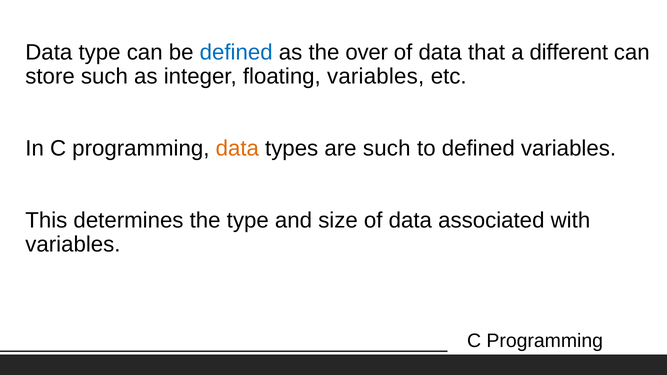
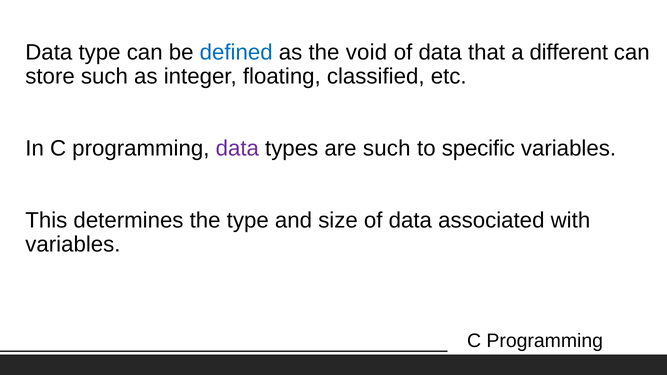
over: over -> void (366, 52)
floating variables: variables -> classified (376, 76)
data colour: orange -> purple (237, 149)
to defined: defined -> specific (478, 149)
